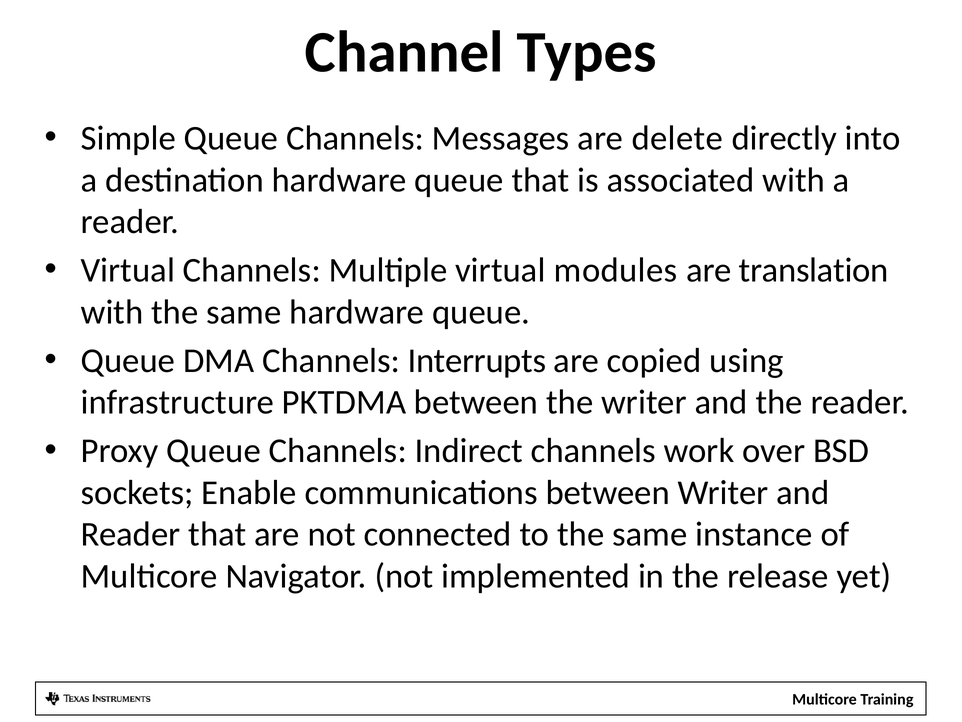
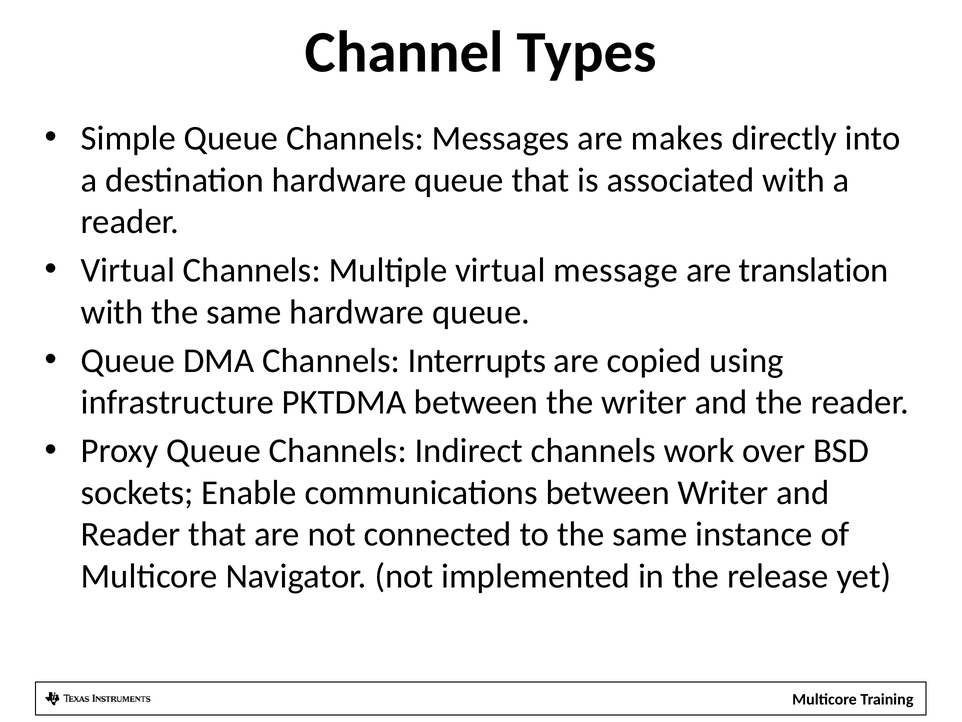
delete: delete -> makes (677, 138)
modules: modules -> message (616, 270)
